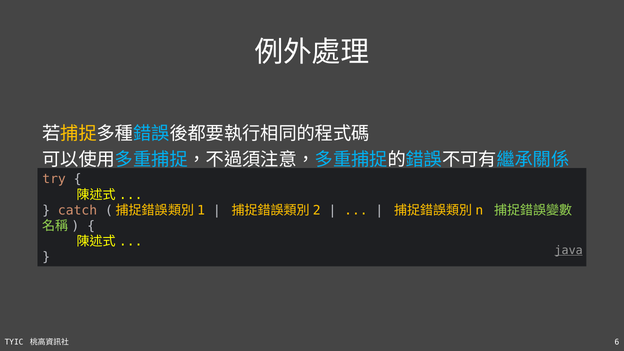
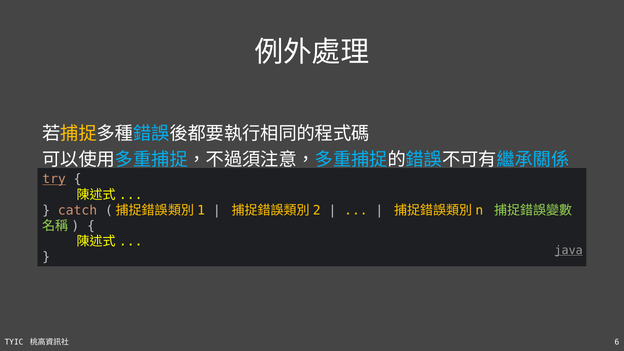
try underline: none -> present (54, 179)
